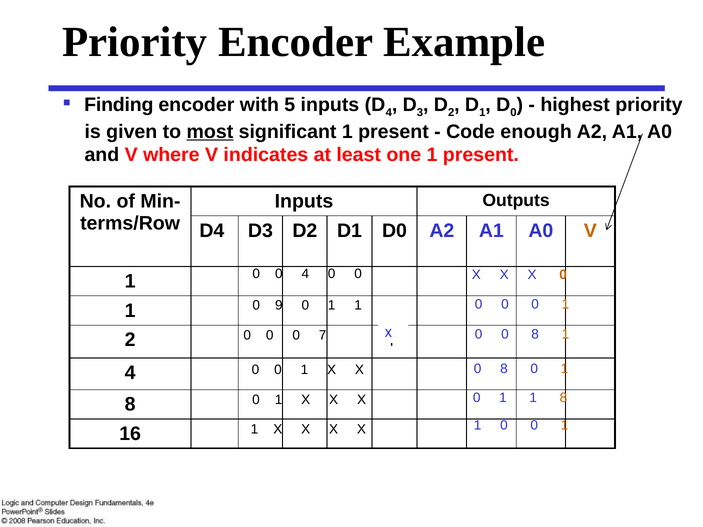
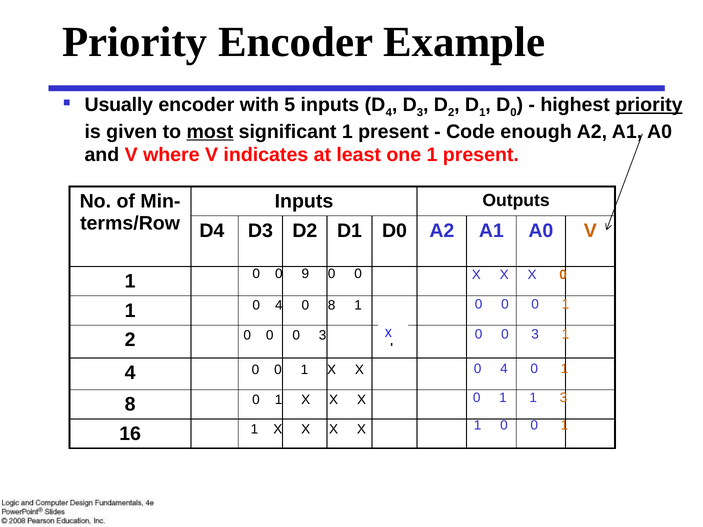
Finding: Finding -> Usually (119, 105)
priority underline: none -> present (649, 105)
0 4: 4 -> 9 (305, 274)
9: 9 -> 4 (279, 305)
1: 1 -> 8 (332, 305)
8: 8 -> 3 (535, 335)
0 0 0 7: 7 -> 3 (323, 336)
8: 8 -> 4 (504, 369)
1 8: 8 -> 3 (563, 398)
